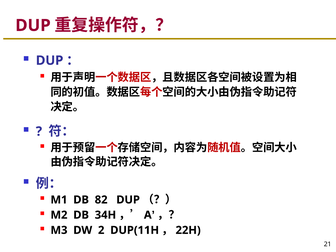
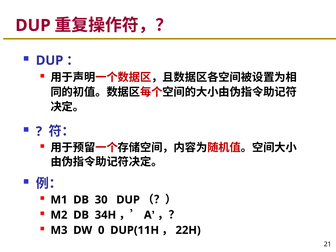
82: 82 -> 30 (101, 200)
2: 2 -> 0 (101, 230)
